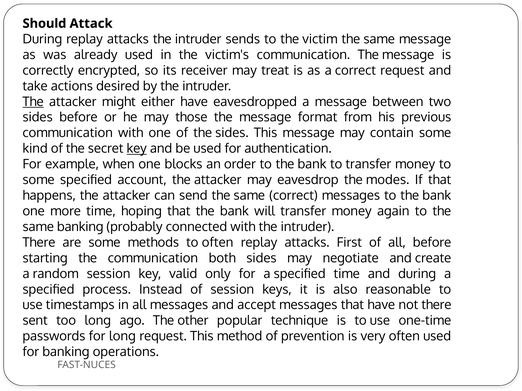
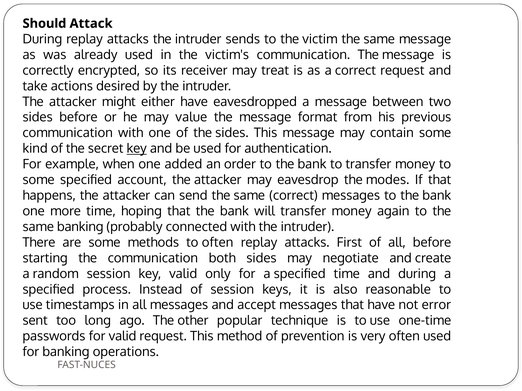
The underline: present -> none (33, 102)
those: those -> value (191, 118)
blocks: blocks -> added (183, 164)
not there: there -> error (436, 305)
for long: long -> valid (123, 337)
